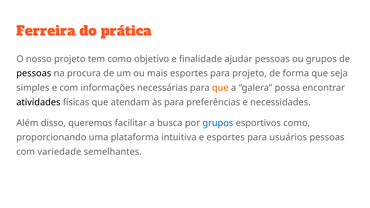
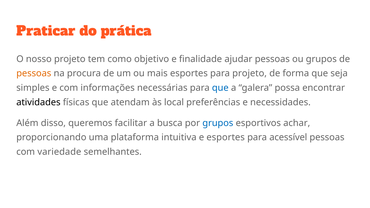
Ferreira: Ferreira -> Praticar (46, 31)
pessoas colour: black -> orange (34, 73)
que colour: orange -> blue (220, 88)
às para: para -> local (174, 102)
esportivos como: como -> achar (297, 123)
usuários: usuários -> acessível (288, 138)
